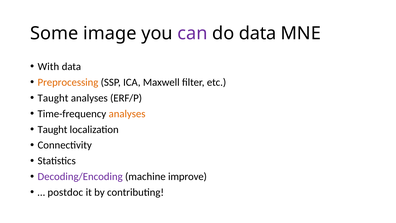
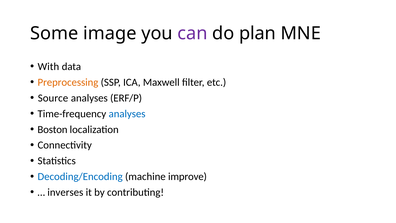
do data: data -> plan (258, 33)
Taught: Taught -> Source (53, 98)
analyses colour: orange -> blue (127, 114)
Taught: Taught -> Boston (52, 129)
Decoding/Encoding colour: purple -> blue (80, 176)
postdoc: postdoc -> inverses (65, 192)
